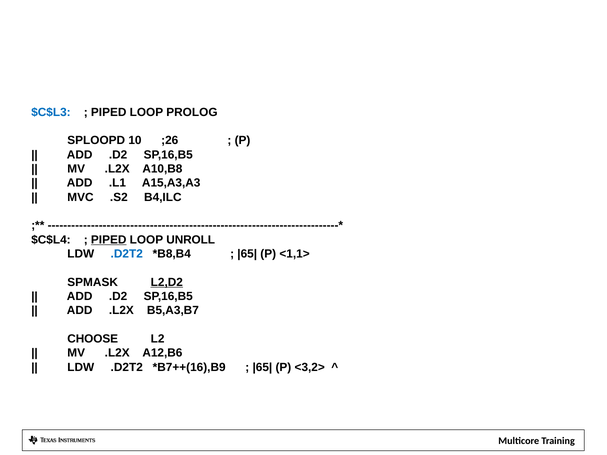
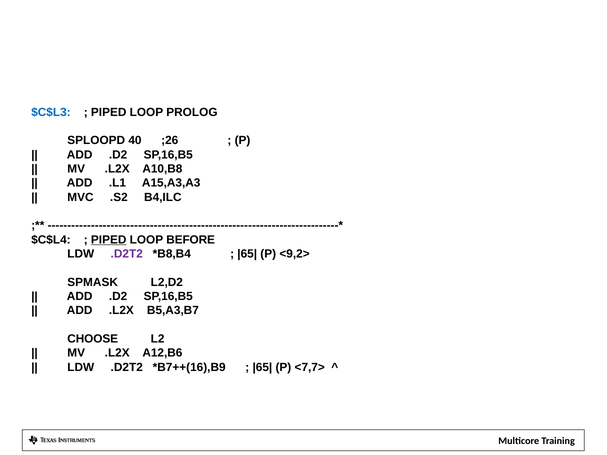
10: 10 -> 40 (135, 141)
UNROLL: UNROLL -> BEFORE (191, 240)
.D2T2 colour: blue -> purple (127, 254)
<1,1>: <1,1> -> <9,2> (295, 254)
L2,D2 underline: present -> none (167, 282)
<3,2>: <3,2> -> <7,7> (310, 367)
